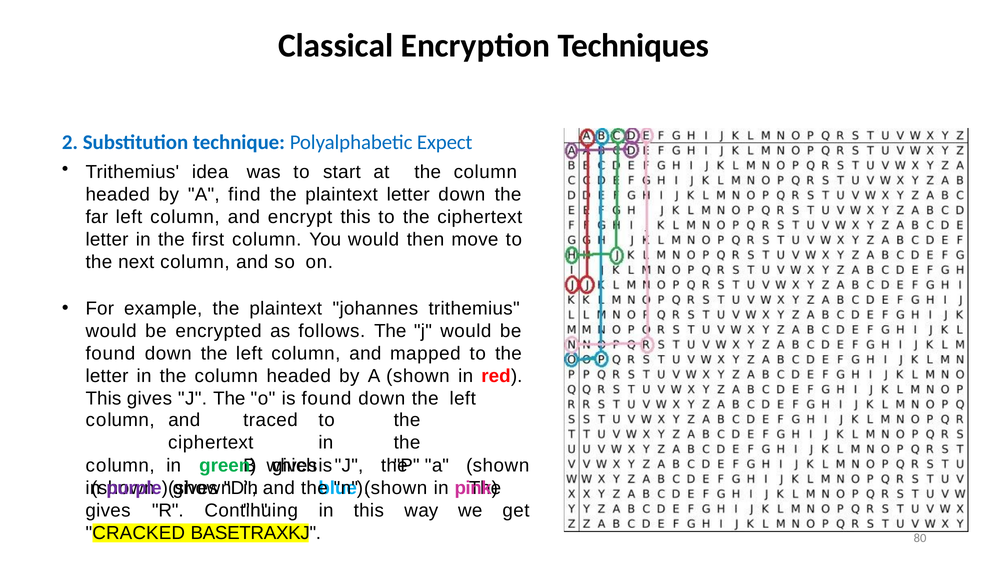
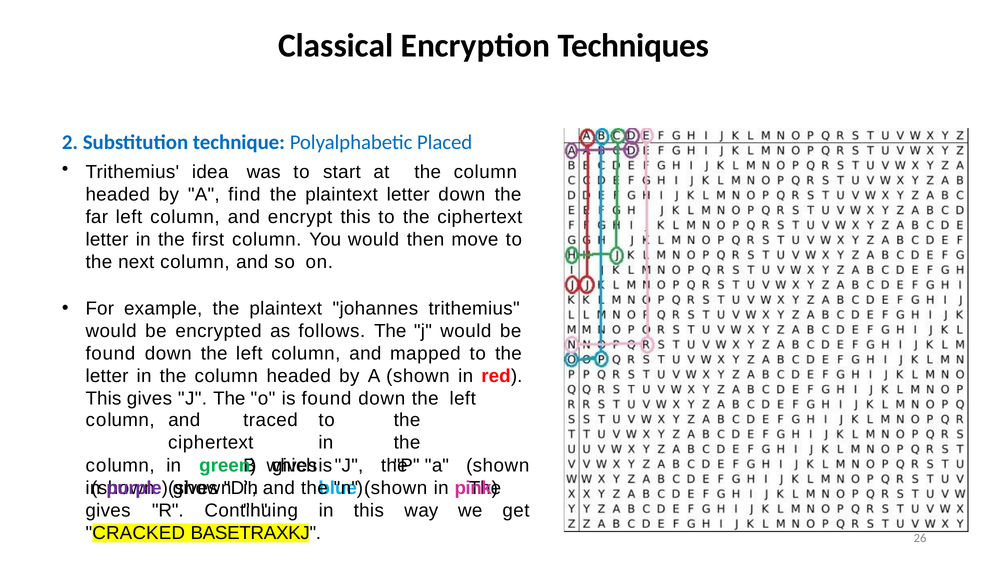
Expect: Expect -> Placed (445, 142)
80: 80 -> 26 (920, 538)
